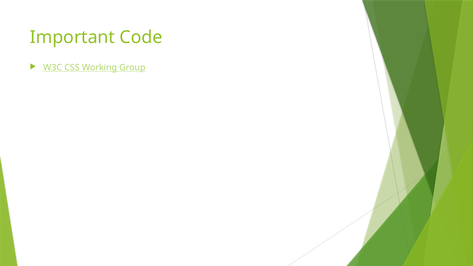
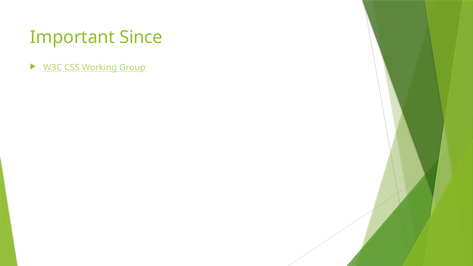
Code: Code -> Since (141, 37)
